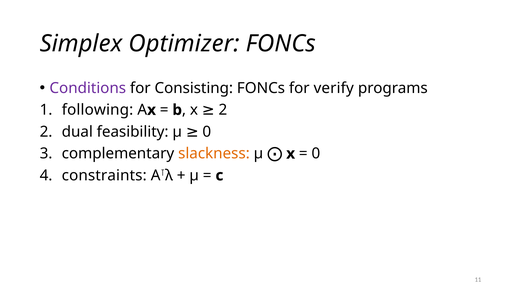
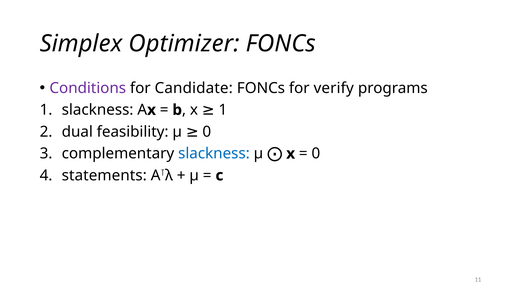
Consisting: Consisting -> Candidate (194, 88)
following: following -> slackness (98, 110)
x 2: 2 -> 1 (223, 110)
slackness colour: orange -> blue (214, 154)
constraints: constraints -> statements (104, 175)
